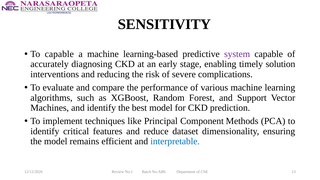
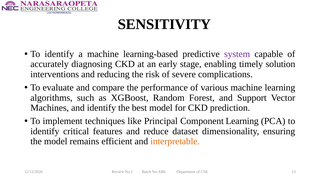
capable: capable -> identify (59, 54)
Component Methods: Methods -> Learning (242, 121)
interpretable colour: blue -> orange (175, 141)
